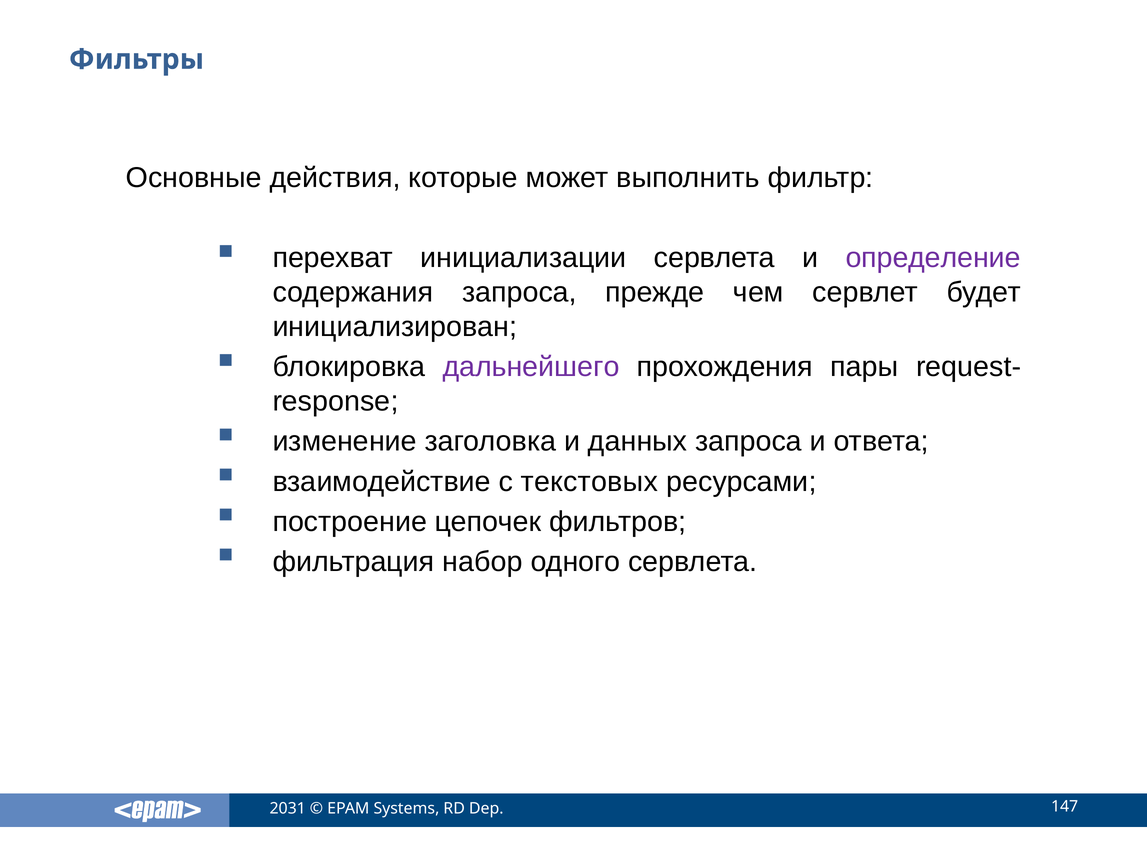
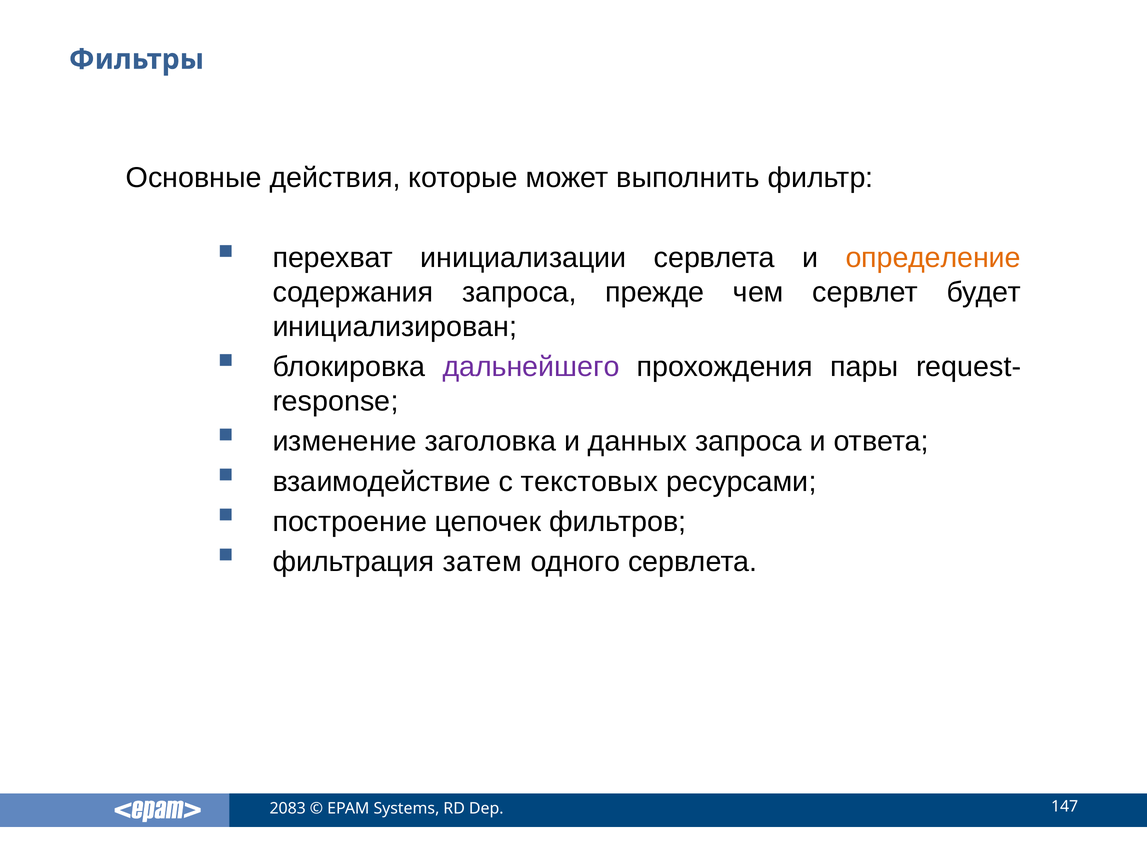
определение colour: purple -> orange (933, 258)
набор: набор -> затем (482, 562)
2031: 2031 -> 2083 (288, 809)
